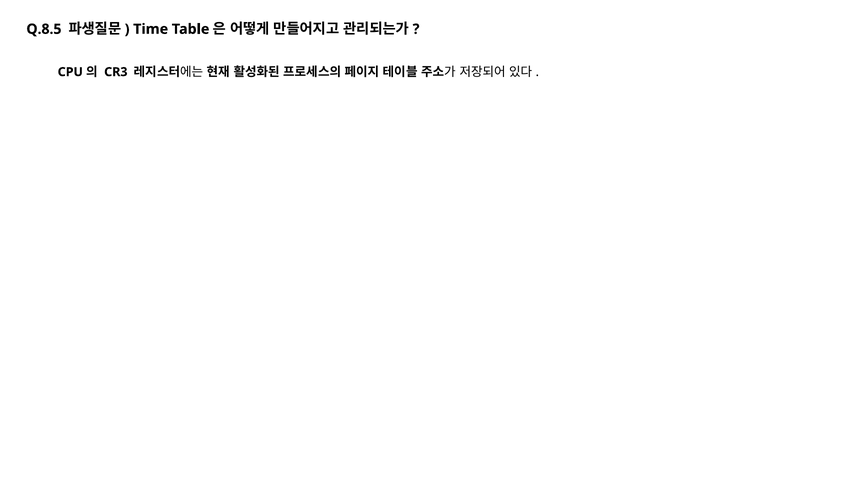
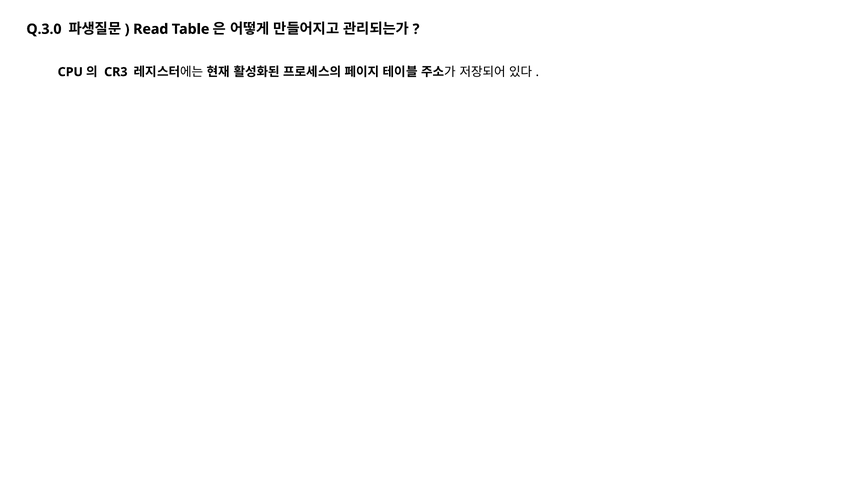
Q.8.5: Q.8.5 -> Q.3.0 (44, 29)
Time: Time -> Read (151, 29)
